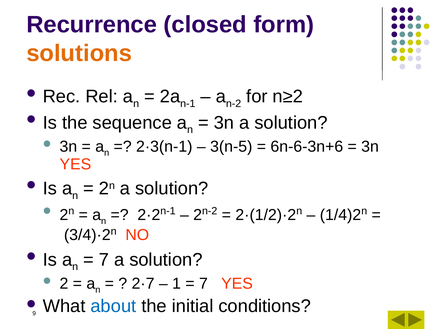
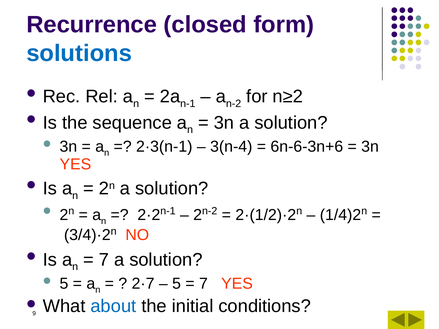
solutions colour: orange -> blue (79, 53)
3(n-5: 3(n-5 -> 3(n-4 (231, 147)
2: 2 -> 5 (64, 284)
1: 1 -> 5 (177, 284)
